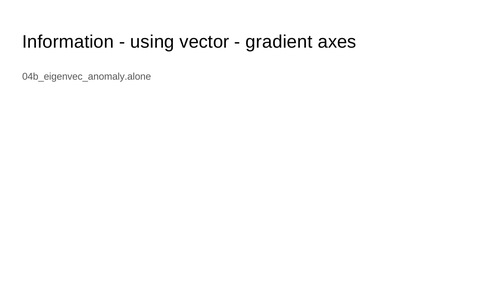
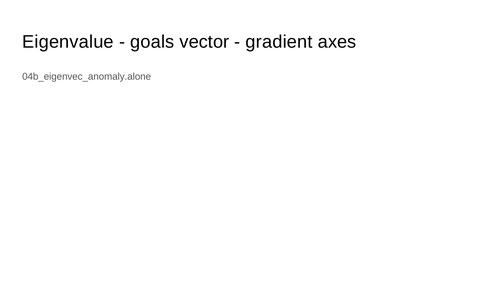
Information: Information -> Eigenvalue (68, 42)
using: using -> goals (152, 42)
